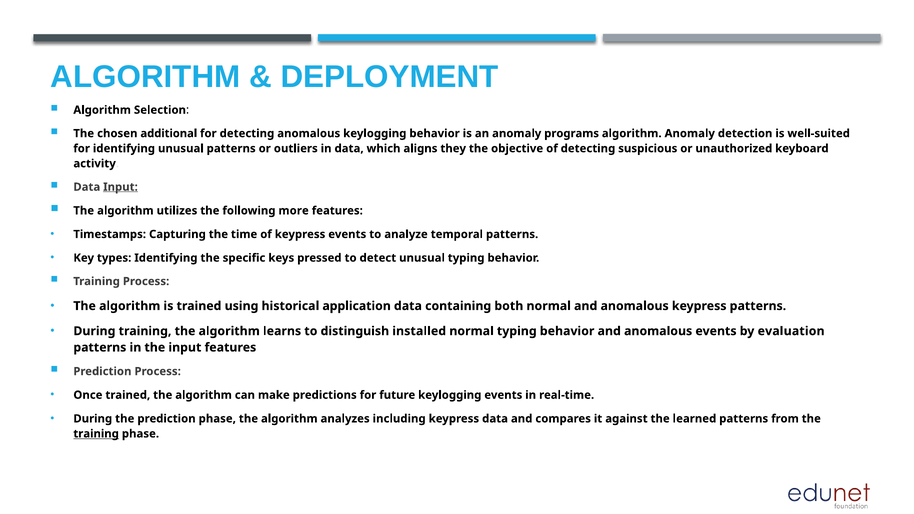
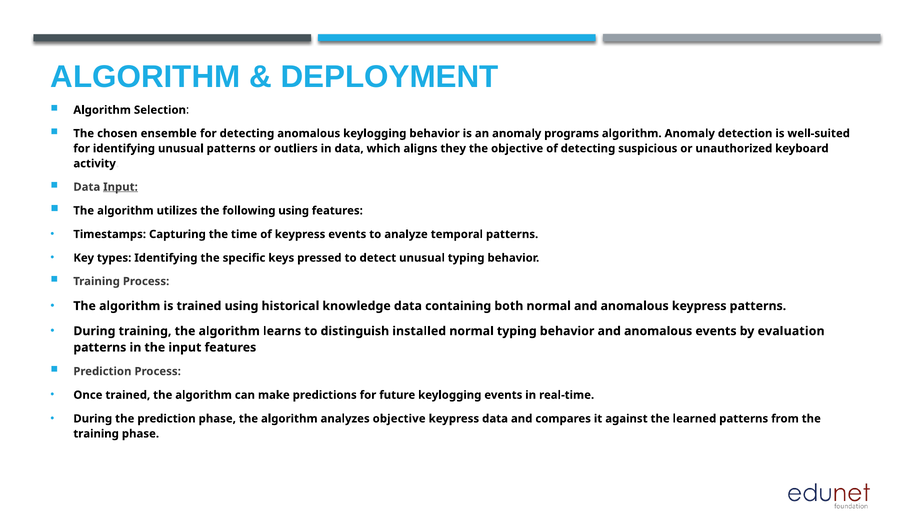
additional: additional -> ensemble (169, 133)
following more: more -> using (294, 211)
application: application -> knowledge (357, 306)
analyzes including: including -> objective (399, 419)
training underline: present -> none (96, 434)
